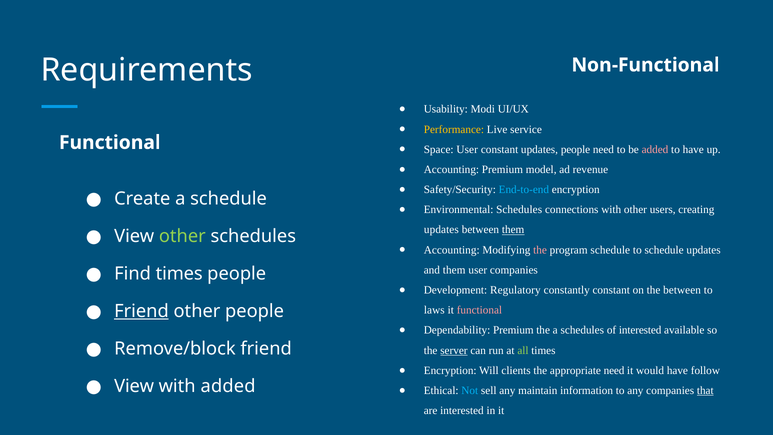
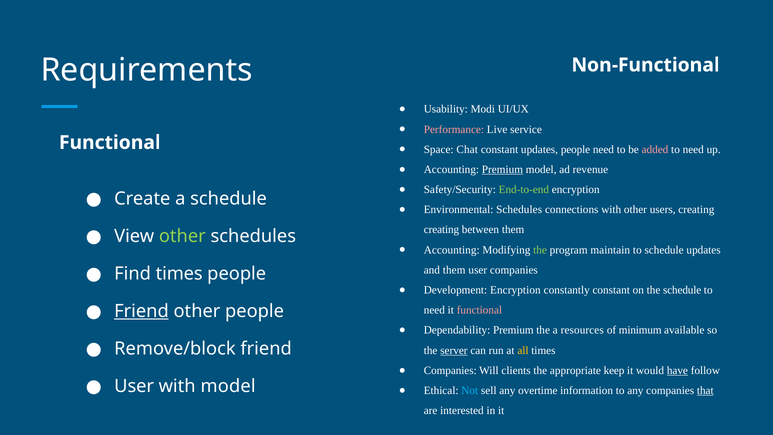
Performance colour: yellow -> pink (454, 129)
Space User: User -> Chat (467, 149)
have: have -> need (693, 149)
Premium underline: none -> present (502, 169)
End-to-end colour: light blue -> light green (524, 190)
updates: updates -> creating (441, 230)
them underline: present -> none (513, 230)
the colour: pink -> light green (540, 250)
program schedule: schedule -> maintain (610, 250)
Development Regulatory: Regulatory -> Encryption (515, 290)
the between: between -> schedule (682, 290)
laws: laws -> need (434, 310)
a schedules: schedules -> resources (582, 330)
of interested: interested -> minimum (640, 330)
all colour: light green -> yellow (523, 350)
Encryption: Encryption -> Companies (450, 370)
appropriate need: need -> keep (614, 370)
have underline: none -> present (677, 370)
View: View -> User (134, 386)
with added: added -> model (228, 386)
maintain: maintain -> overtime (538, 390)
